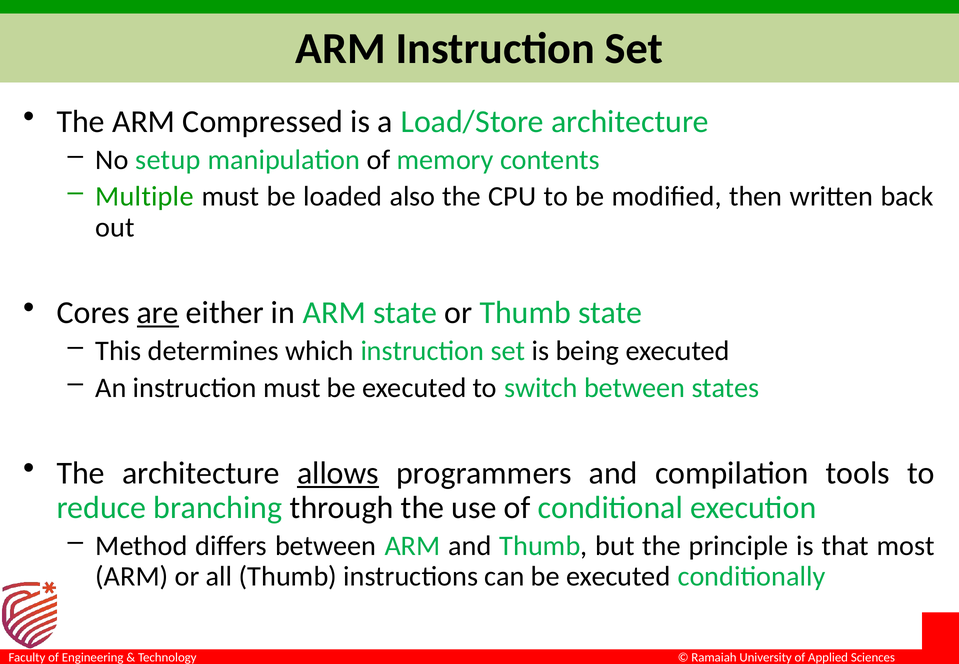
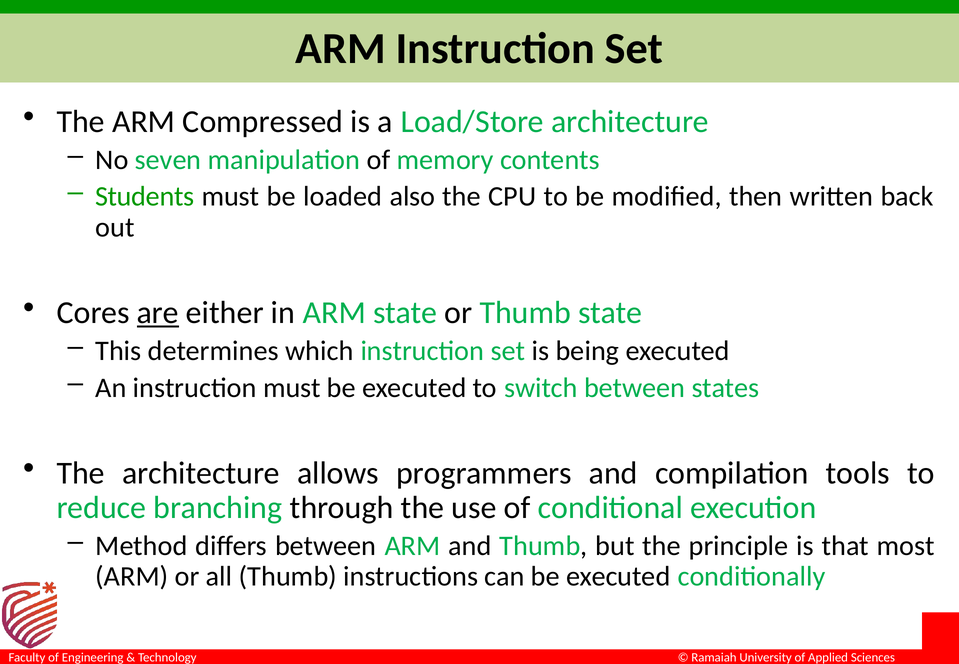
setup: setup -> seven (168, 160)
Multiple: Multiple -> Students (145, 197)
allows underline: present -> none (338, 473)
